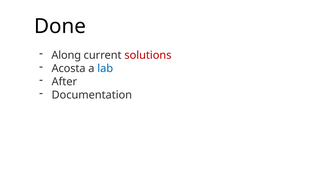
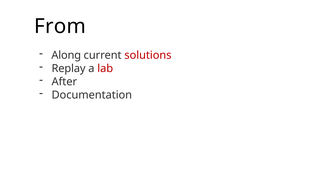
Done: Done -> From (60, 26)
Acosta: Acosta -> Replay (69, 68)
lab colour: blue -> red (105, 68)
